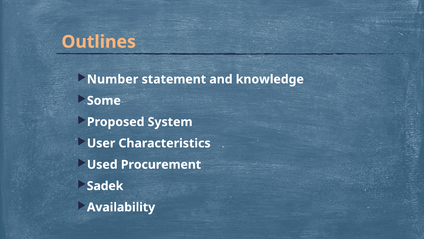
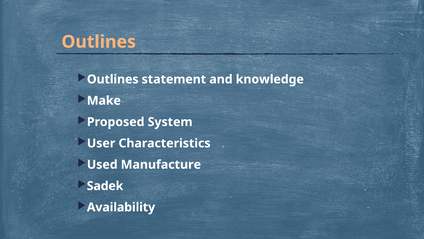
Number: Number -> Outlines (113, 79)
Some: Some -> Make (104, 100)
Procurement: Procurement -> Manufacture (161, 164)
